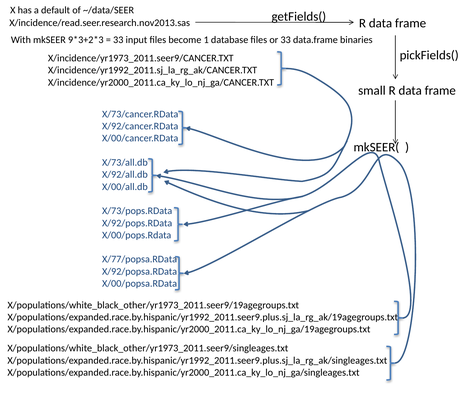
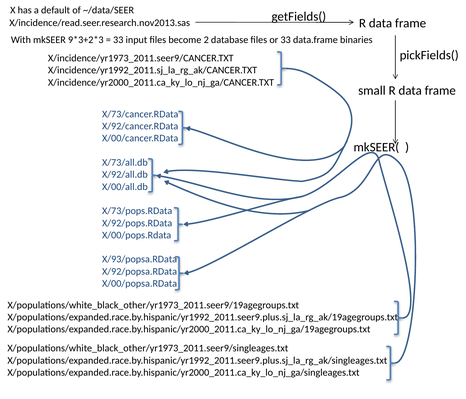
1: 1 -> 2 (206, 40)
X/77/popsa.RData: X/77/popsa.RData -> X/93/popsa.RData (140, 259)
